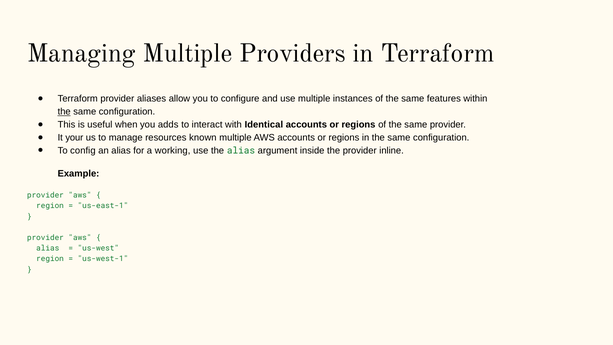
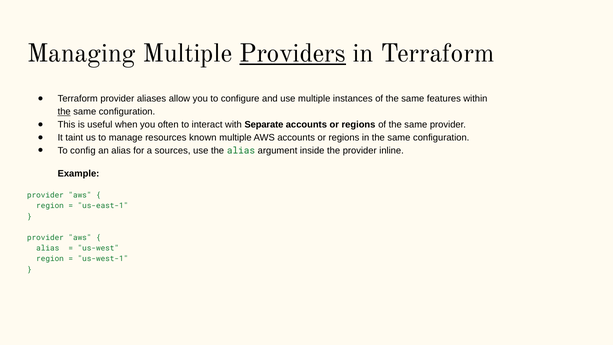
Providers underline: none -> present (293, 53)
adds: adds -> often (168, 125)
Identical: Identical -> Separate (264, 125)
your: your -> taint (74, 137)
working: working -> sources (173, 150)
